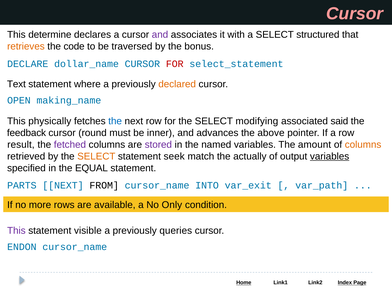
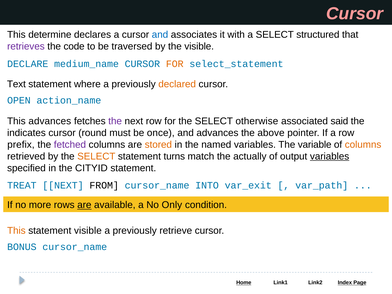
and colour: purple -> blue (160, 35)
retrieves colour: orange -> purple (26, 46)
the bonus: bonus -> visible (199, 46)
dollar_name: dollar_name -> medium_name (87, 64)
FOR colour: red -> orange (175, 64)
making_name: making_name -> action_name (69, 100)
This physically: physically -> advances (50, 121)
the colour: blue -> purple (115, 121)
modifying: modifying -> otherwise (257, 121)
feedback: feedback -> indicates (26, 133)
inner: inner -> once (161, 133)
result: result -> prefix (21, 145)
stored colour: purple -> orange (158, 145)
amount: amount -> variable (315, 145)
seek: seek -> turns (174, 156)
EQUAL: EQUAL -> CITYID (91, 168)
PARTS: PARTS -> TREAT (22, 185)
are underline: none -> present (84, 205)
This colour: purple -> orange (16, 231)
queries: queries -> retrieve (176, 231)
ENDON: ENDON -> BONUS (22, 247)
